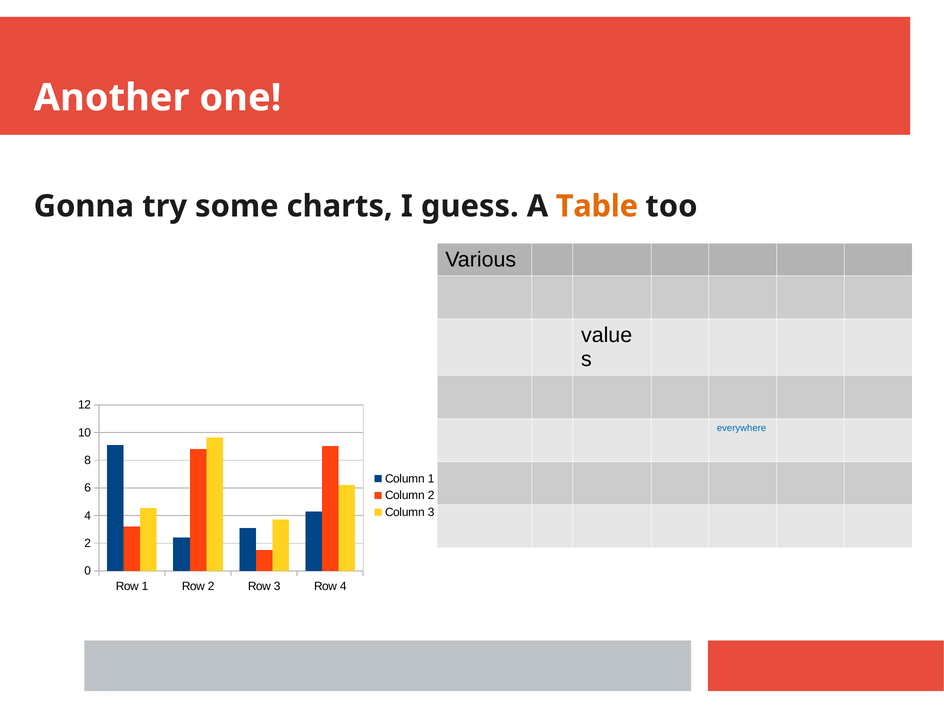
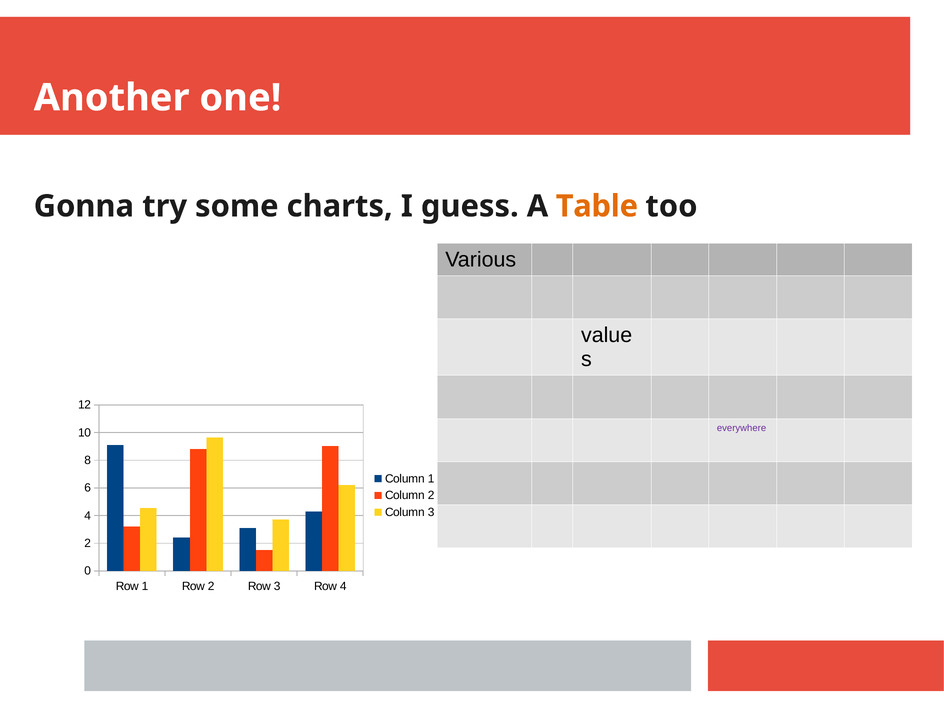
everywhere colour: blue -> purple (742, 428)
